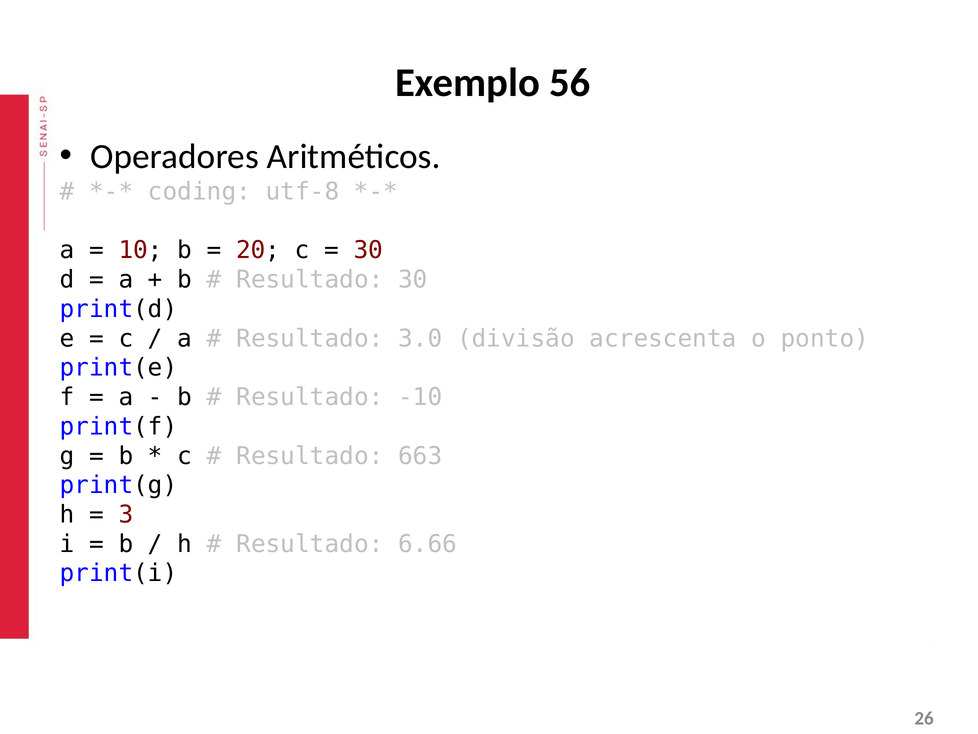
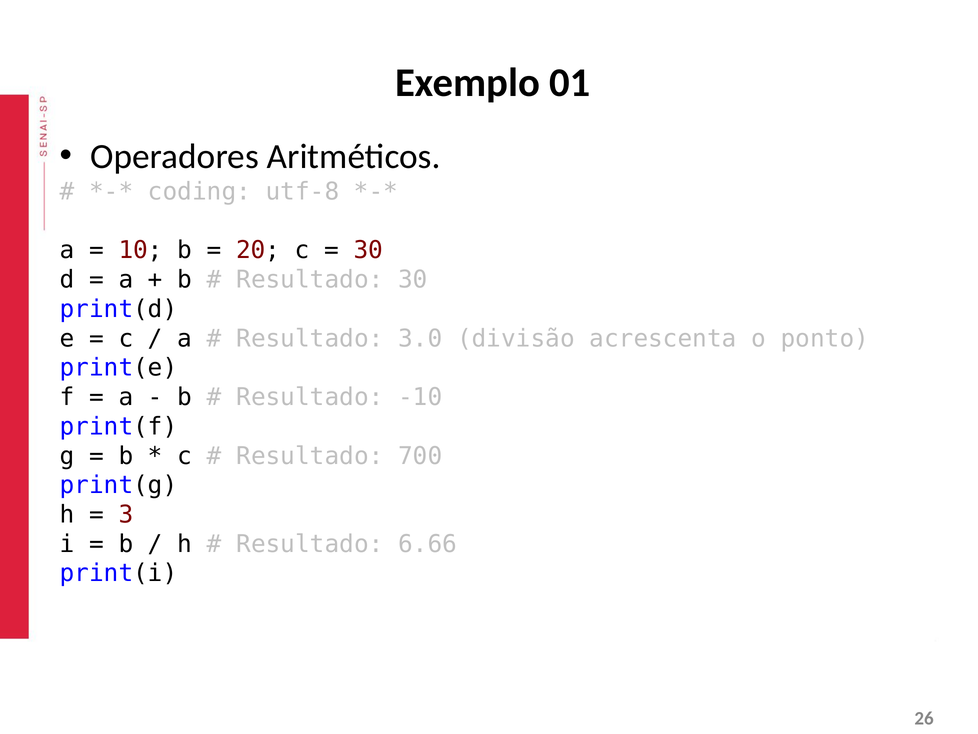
56: 56 -> 01 (570, 83)
663: 663 -> 700 (420, 456)
